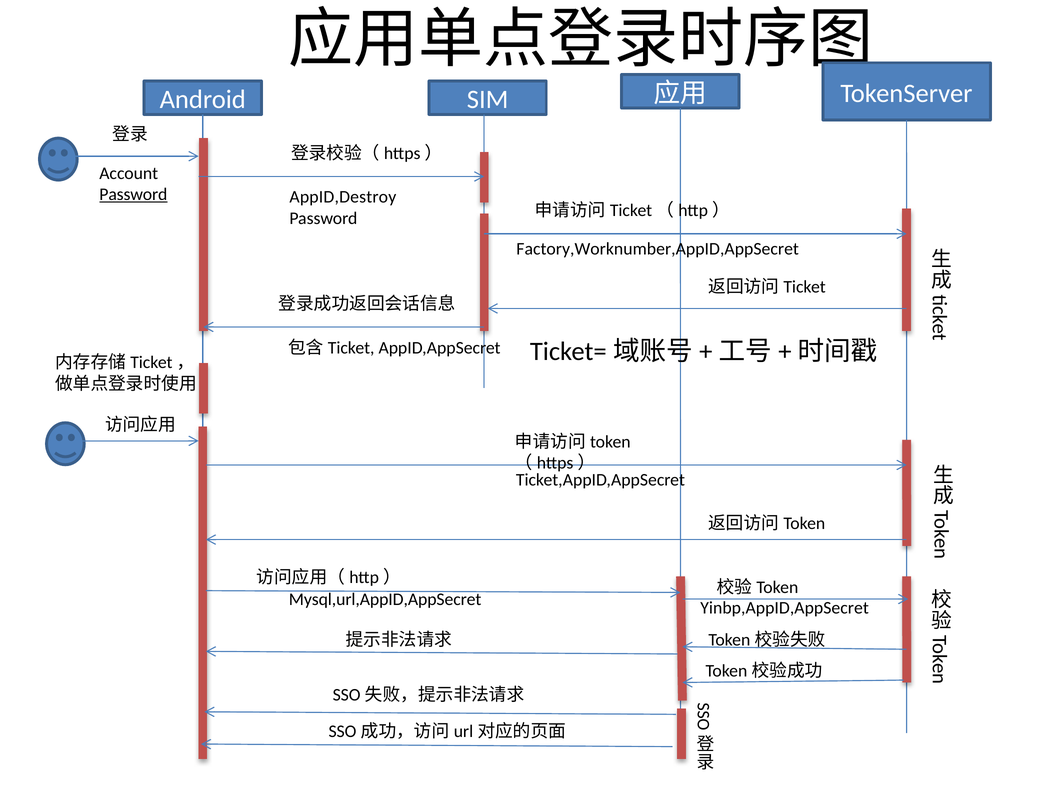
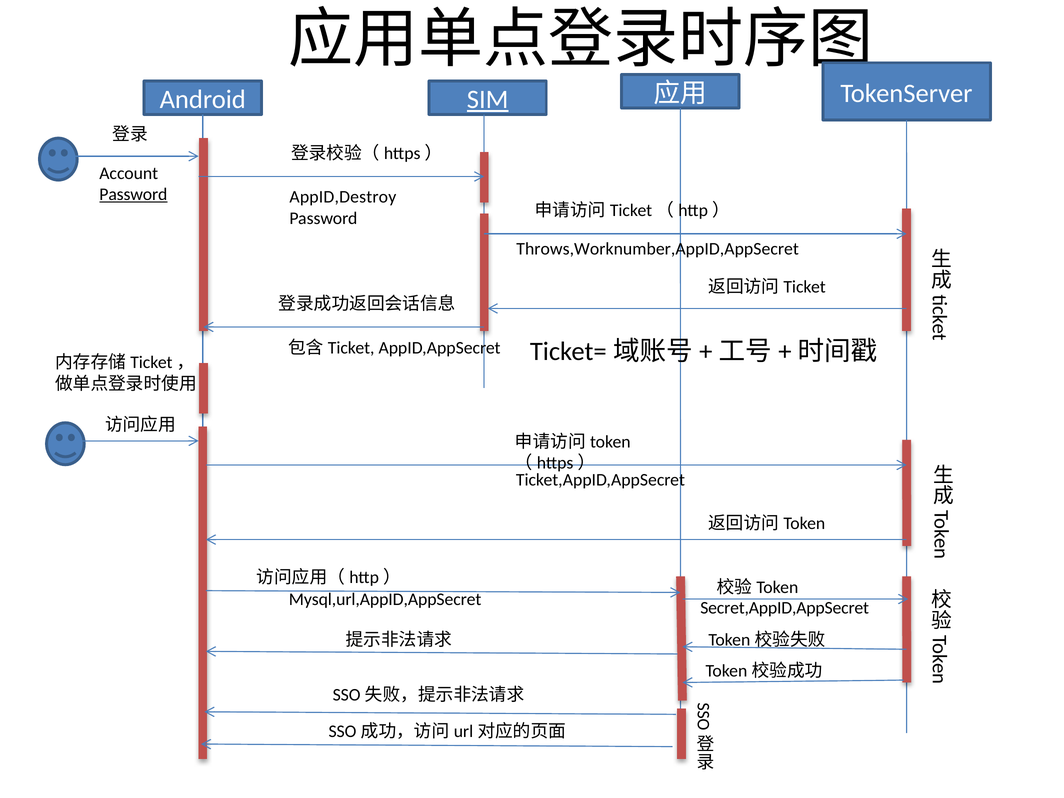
SIM underline: none -> present (488, 100)
Factory,Worknumber,AppID,AppSecret: Factory,Worknumber,AppID,AppSecret -> Throws,Worknumber,AppID,AppSecret (658, 249)
Yinbp,AppID,AppSecret: Yinbp,AppID,AppSecret -> Secret,AppID,AppSecret (785, 608)
